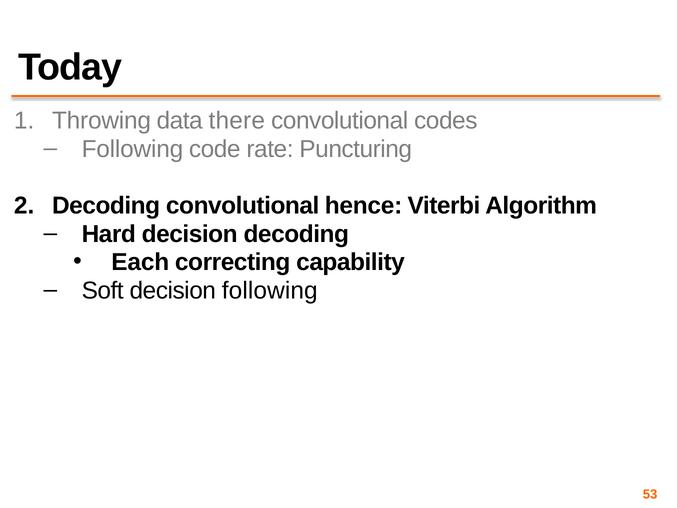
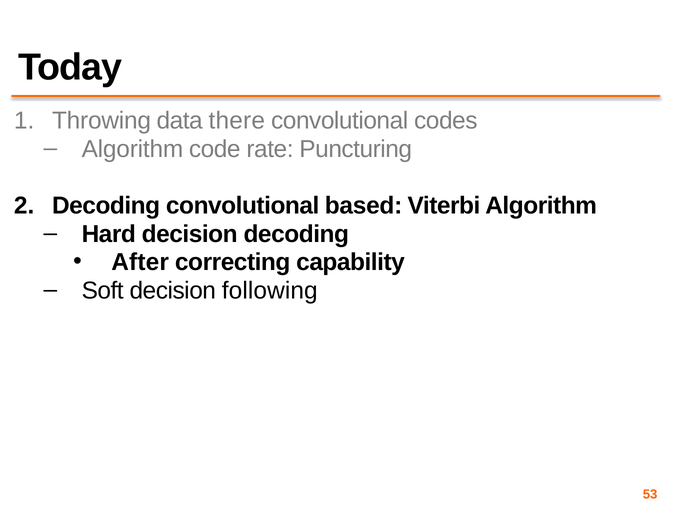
Following: Following -> Algorithm (132, 149)
hence: hence -> based (364, 206)
Each: Each -> After (140, 262)
